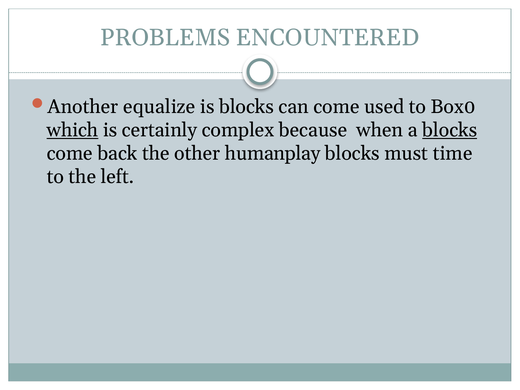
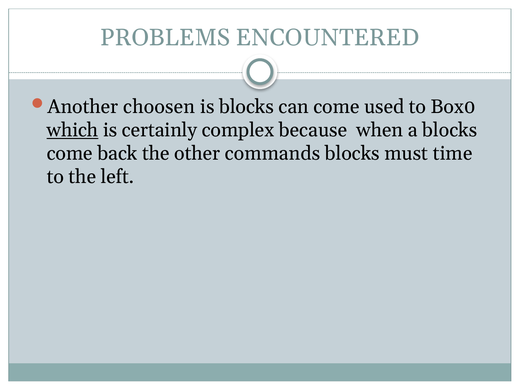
equalize: equalize -> choosen (159, 107)
blocks underline: present -> none (450, 130)
humanplay: humanplay -> commands (273, 153)
